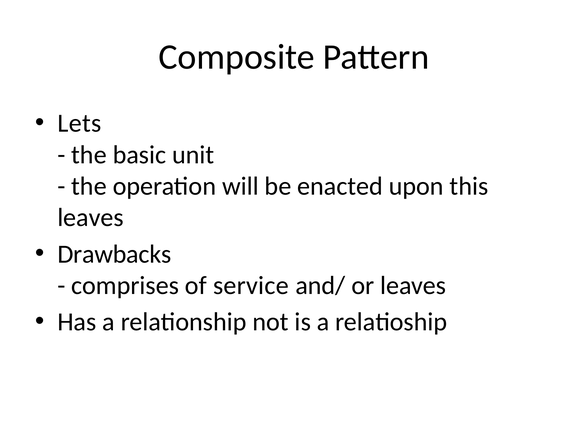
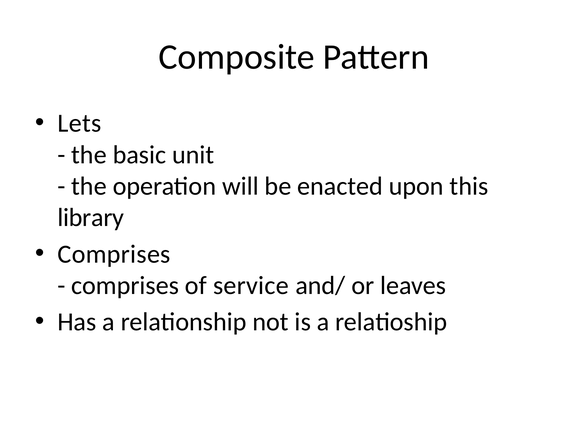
leaves: leaves -> library (91, 217)
Drawbacks: Drawbacks -> Comprises (114, 254)
